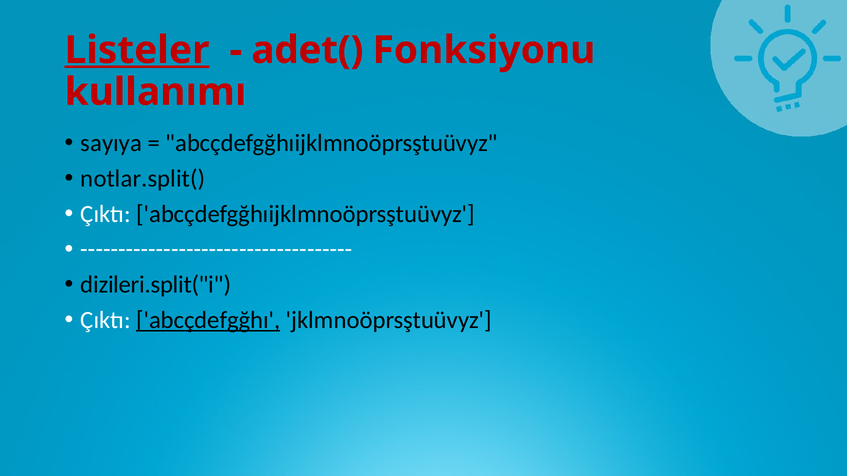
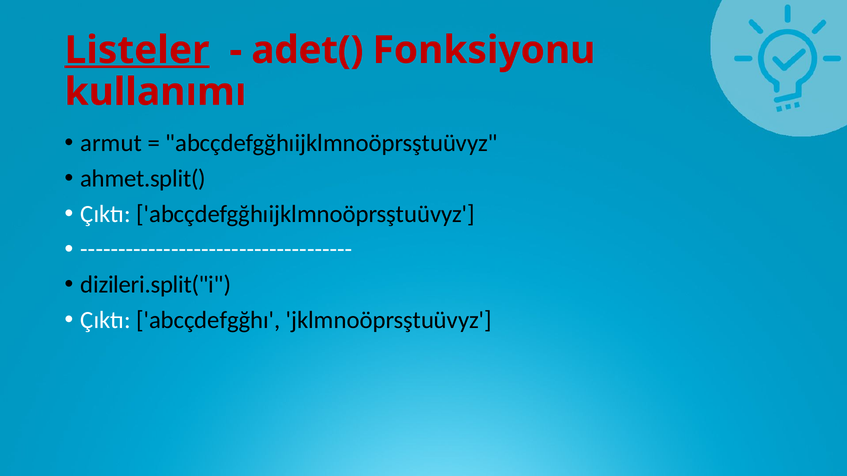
sayıya: sayıya -> armut (111, 143)
notlar.split(: notlar.split( -> ahmet.split( (143, 179)
abcçdefgğhı underline: present -> none (208, 320)
